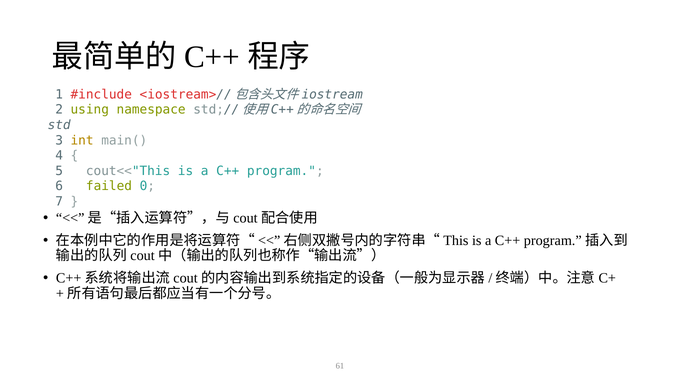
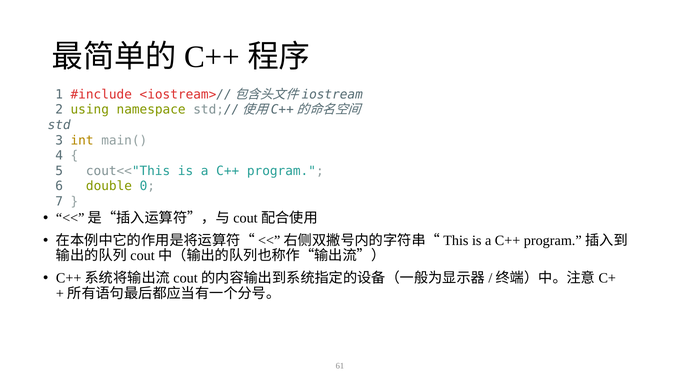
failed: failed -> double (109, 186)
